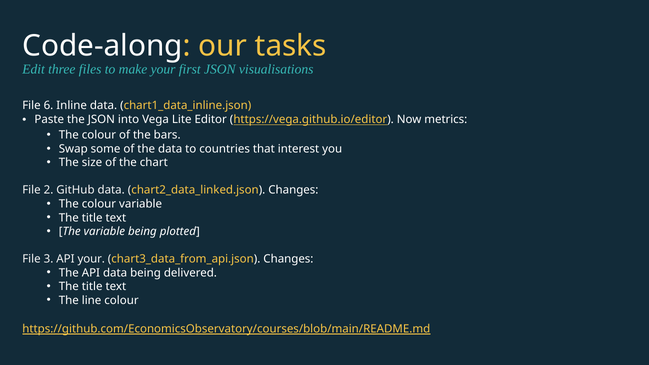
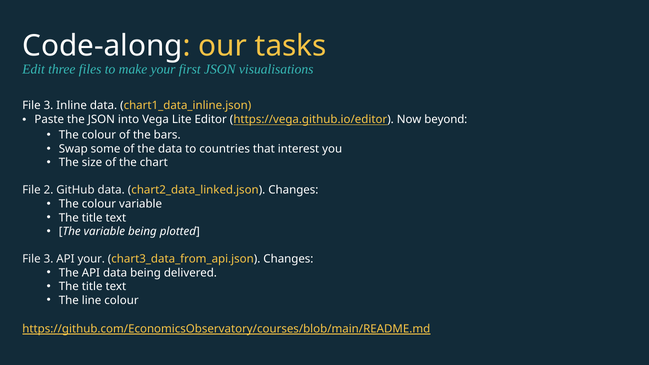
6: 6 -> 3 (48, 106)
metrics: metrics -> beyond (446, 119)
